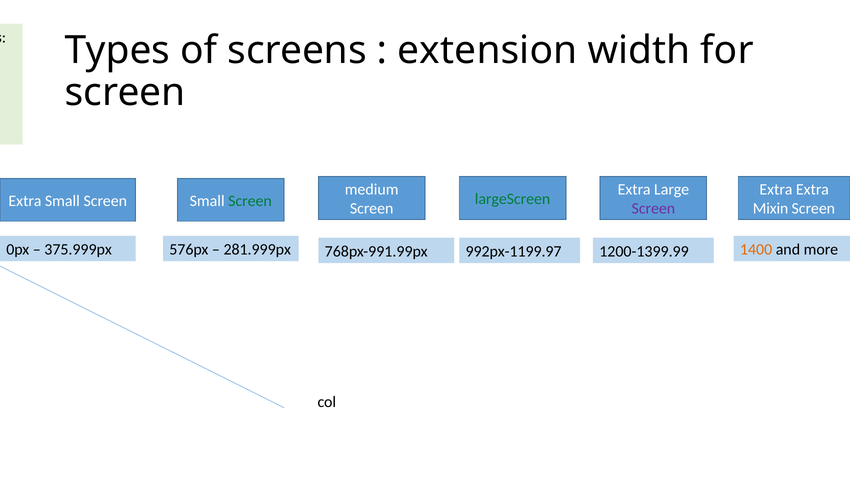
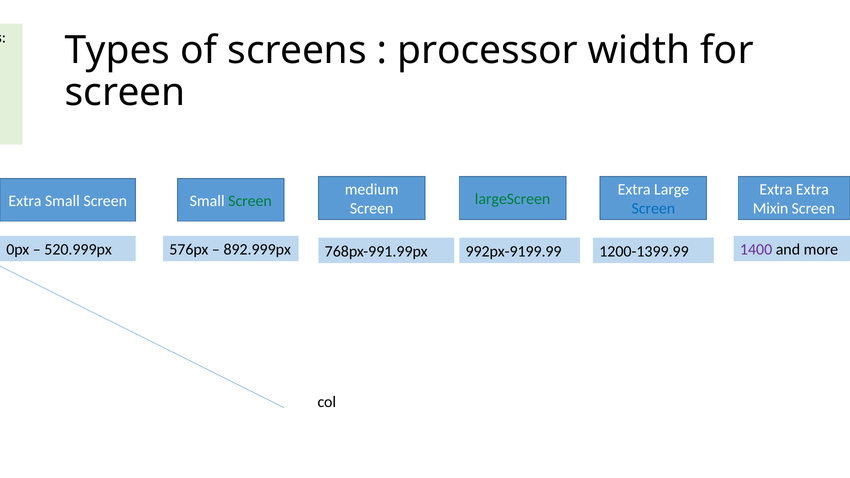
extension: extension -> processor (488, 50)
Screen colour: purple -> blue (653, 209)
375.999px: 375.999px -> 520.999px (78, 250)
281.999px: 281.999px -> 892.999px (257, 250)
992px-1199.97: 992px-1199.97 -> 992px-9199.99 (514, 252)
1400 colour: orange -> purple (756, 250)
